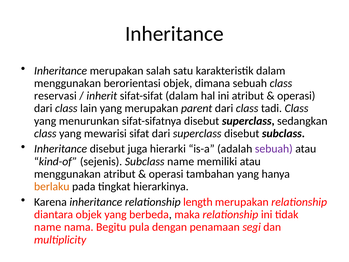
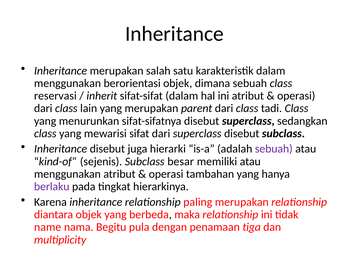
Subclass name: name -> besar (181, 161)
berlaku colour: orange -> purple (52, 186)
length: length -> paling (198, 202)
segi: segi -> tiga (252, 227)
